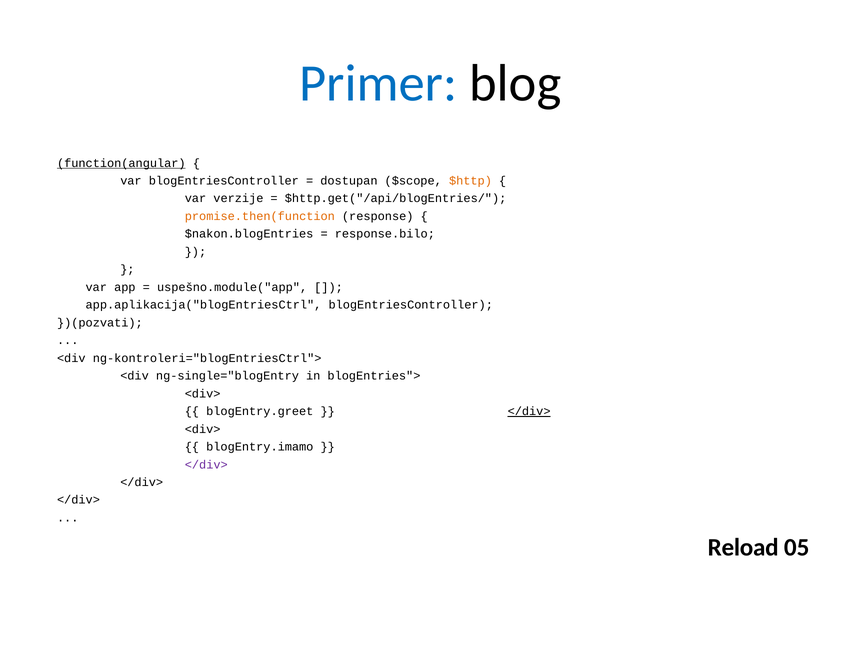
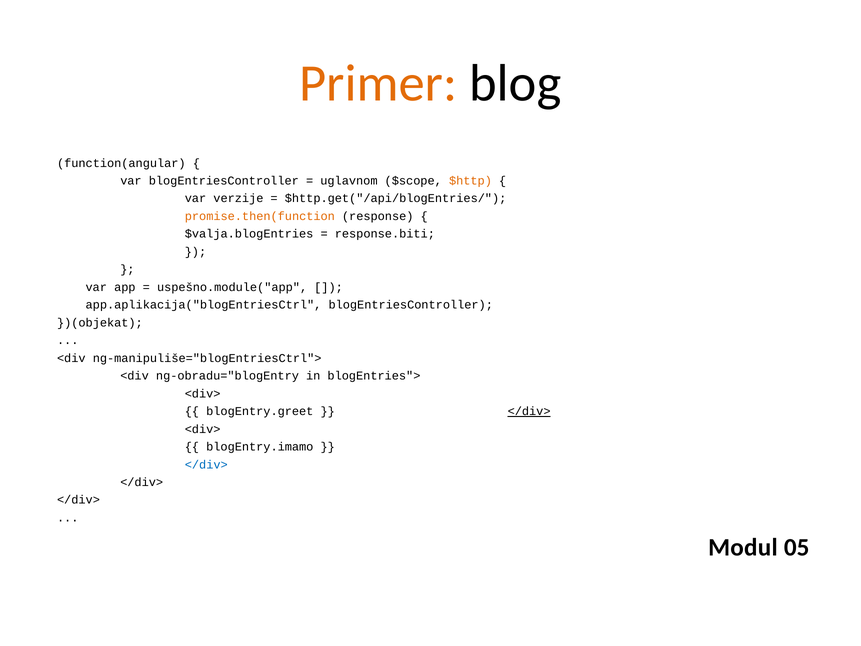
Primer colour: blue -> orange (378, 83)
function(angular underline: present -> none (121, 163)
dostupan: dostupan -> uglavnom (349, 181)
$nakon.blogEntries: $nakon.blogEntries -> $valja.blogEntries (249, 234)
response.bilo: response.bilo -> response.biti (385, 234)
})(pozvati: })(pozvati -> })(objekat (100, 323)
ng-kontroleri="blogEntriesCtrl">: ng-kontroleri="blogEntriesCtrl"> -> ng-manipuliše="blogEntriesCtrl"> (207, 358)
ng-single="blogEntry: ng-single="blogEntry -> ng-obradu="blogEntry (227, 376)
</div> colour: purple -> blue (206, 464)
Reload: Reload -> Modul (743, 547)
